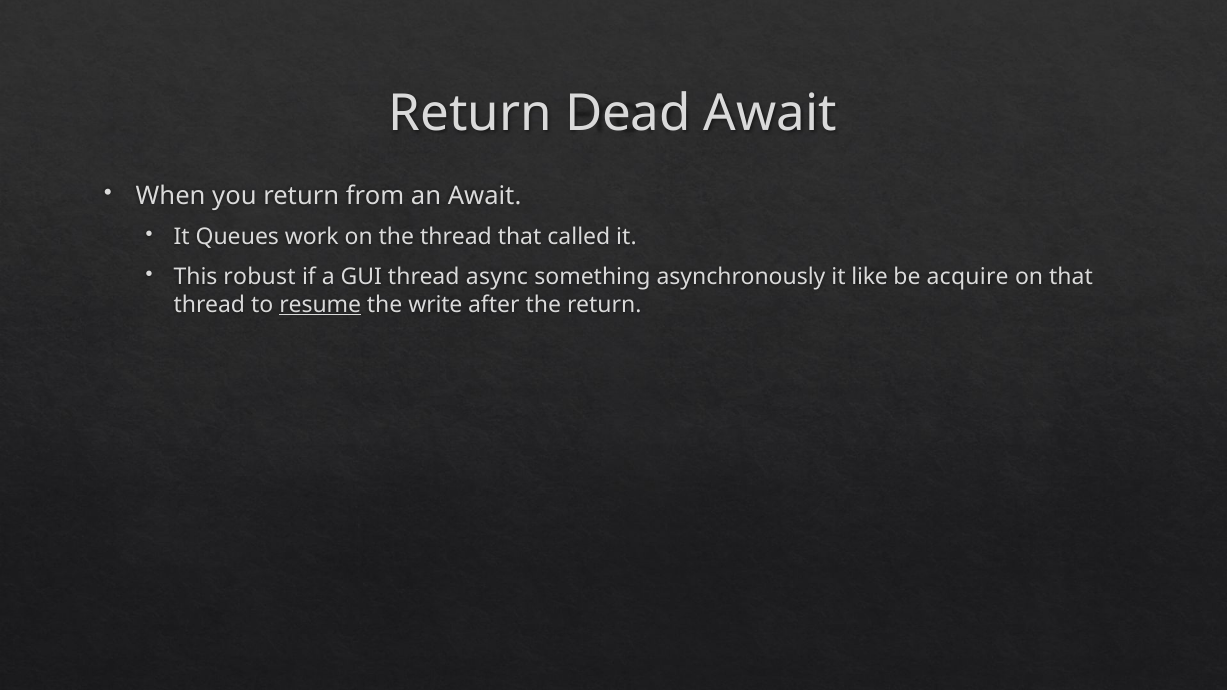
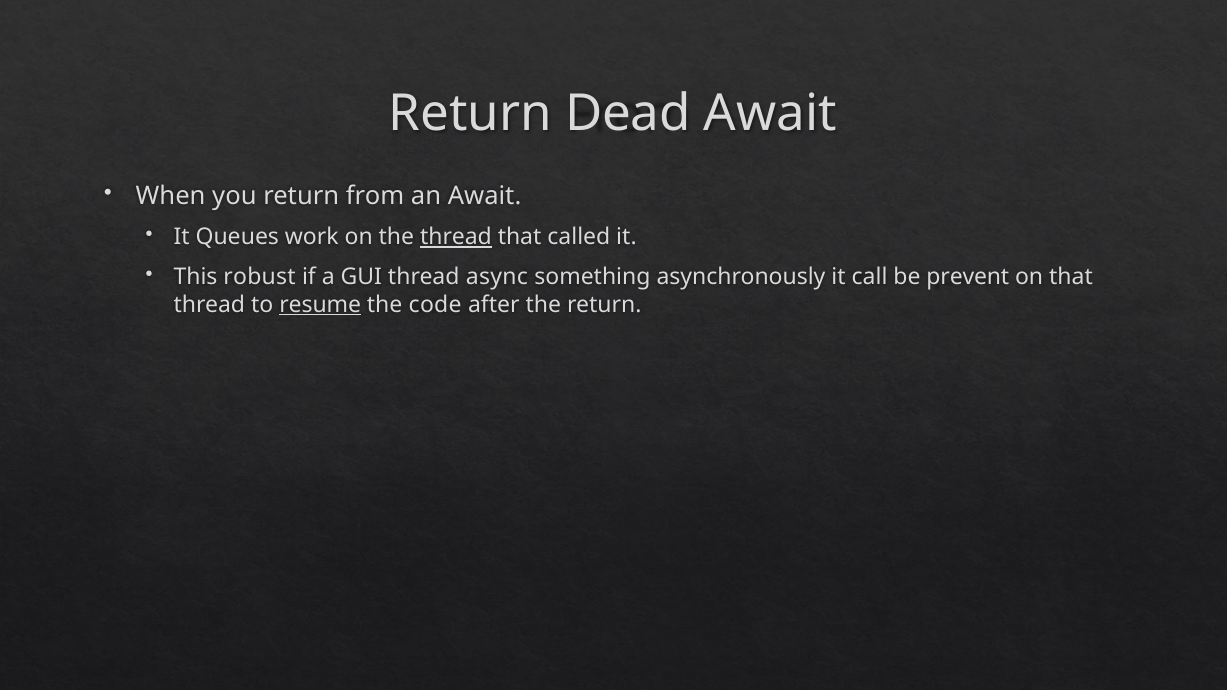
thread underline: none -> present (456, 237)
like: like -> call (870, 277)
acquire: acquire -> prevent (968, 277)
write: write -> code (435, 305)
